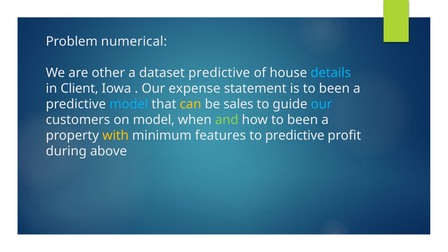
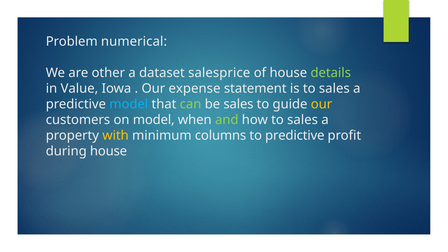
dataset predictive: predictive -> salesprice (219, 73)
details colour: light blue -> light green (331, 73)
Client: Client -> Value (79, 88)
is to been: been -> sales (334, 88)
can colour: yellow -> light green (191, 104)
our colour: light blue -> yellow (321, 104)
how to been: been -> sales (303, 120)
features: features -> columns (221, 136)
during above: above -> house (109, 151)
